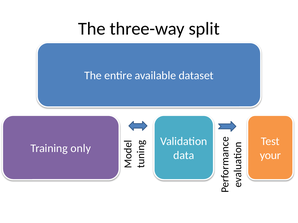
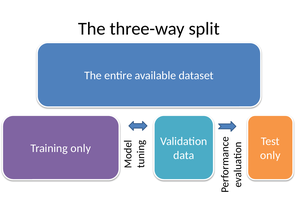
your: your -> only (270, 156)
